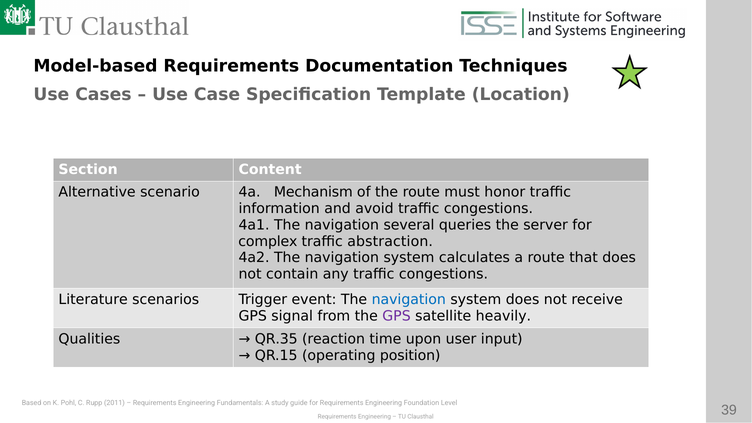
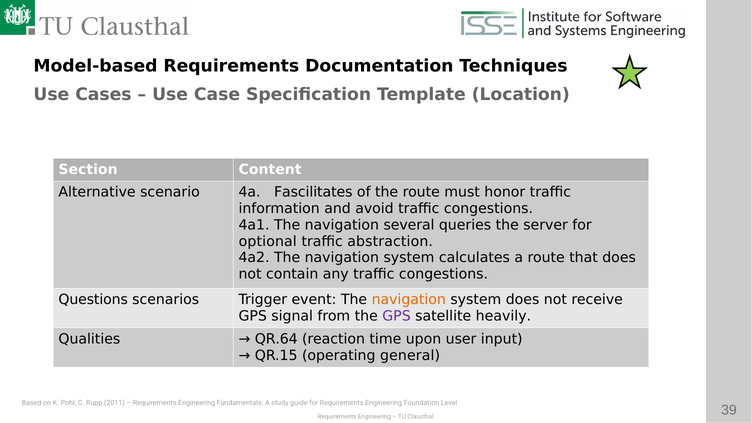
Mechanism: Mechanism -> Fascilitates (313, 192)
complex: complex -> optional (268, 241)
Literature: Literature -> Questions (93, 300)
navigation colour: blue -> orange (409, 300)
QR.35: QR.35 -> QR.64 (276, 339)
position: position -> general (410, 355)
